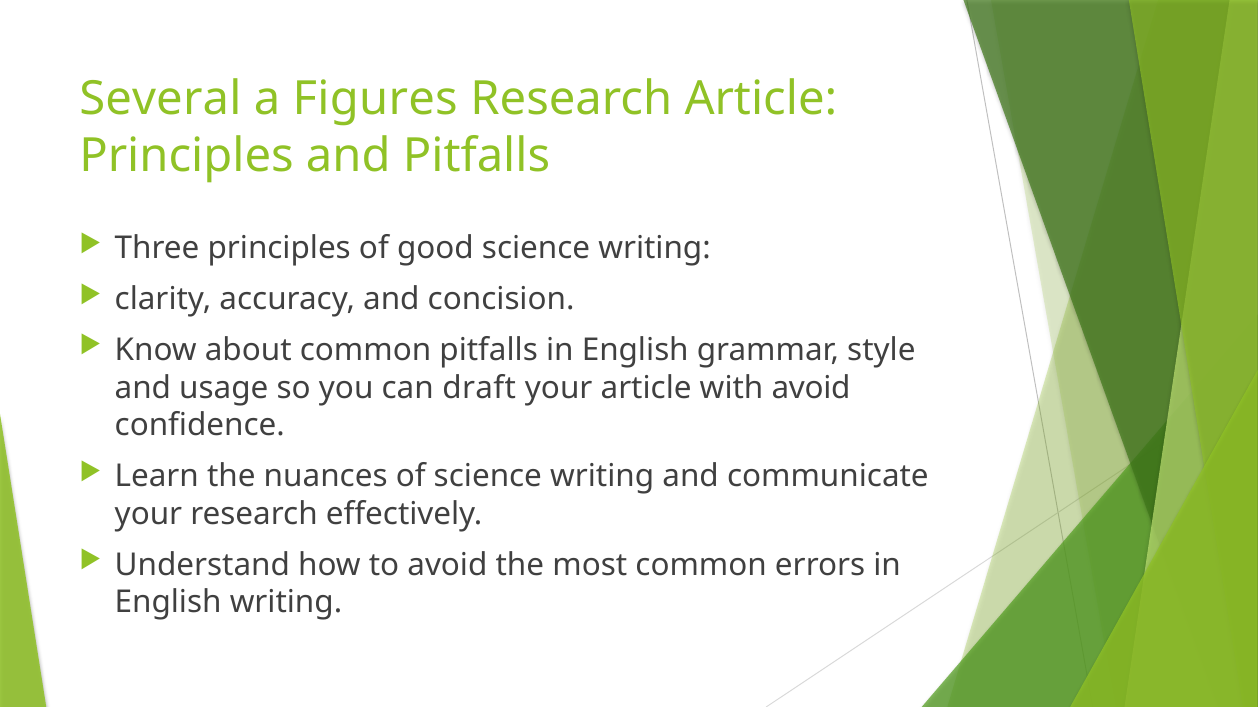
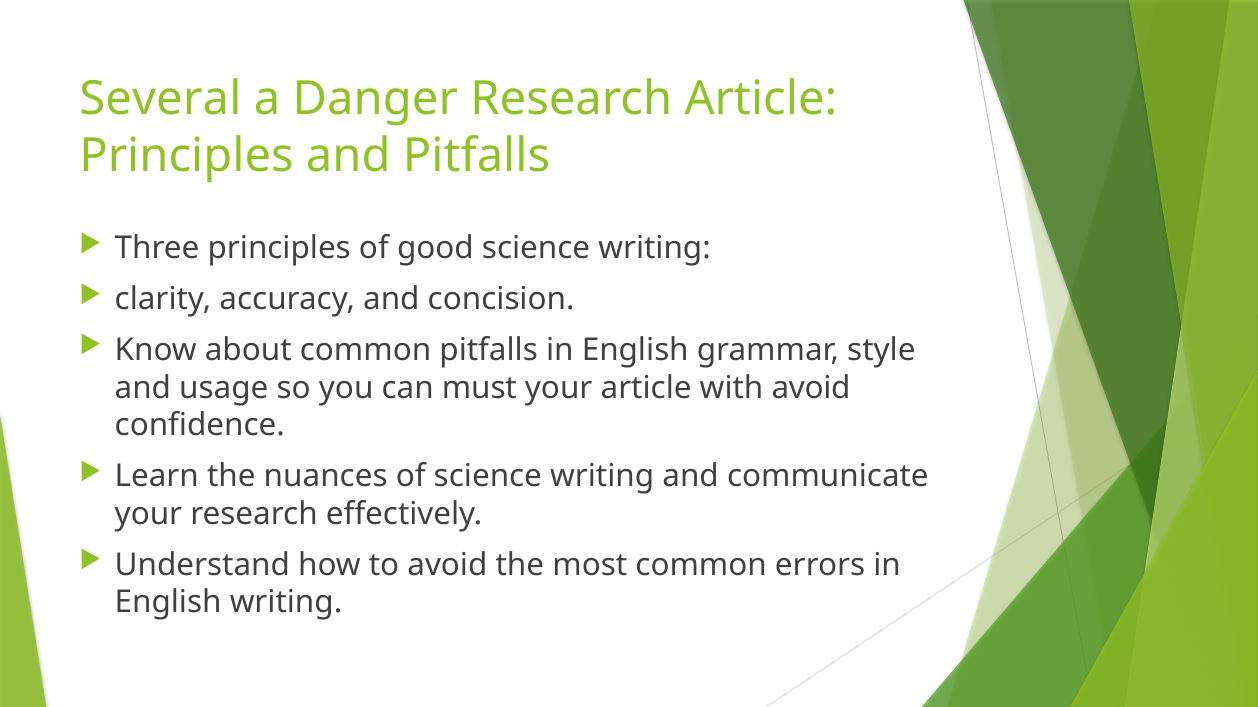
Figures: Figures -> Danger (375, 99)
draft: draft -> must (479, 388)
